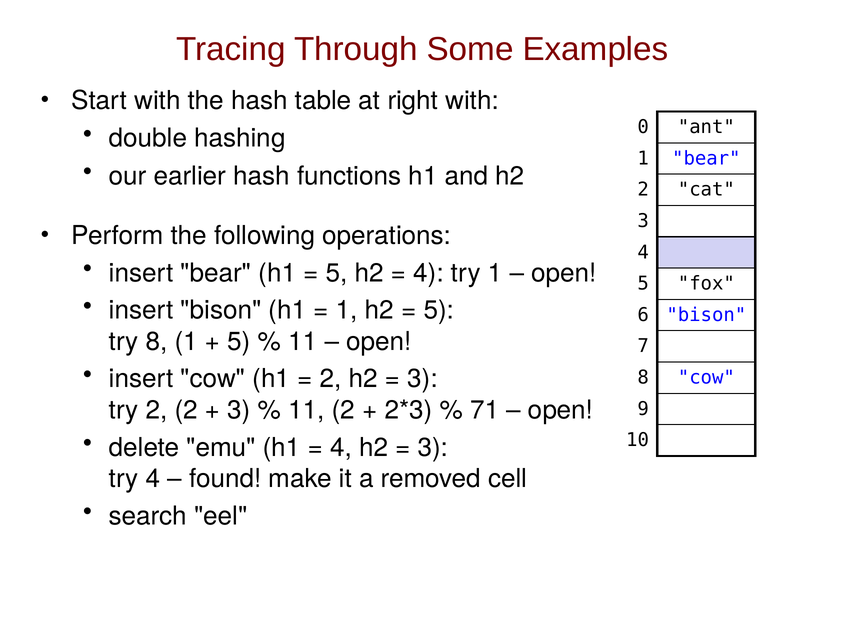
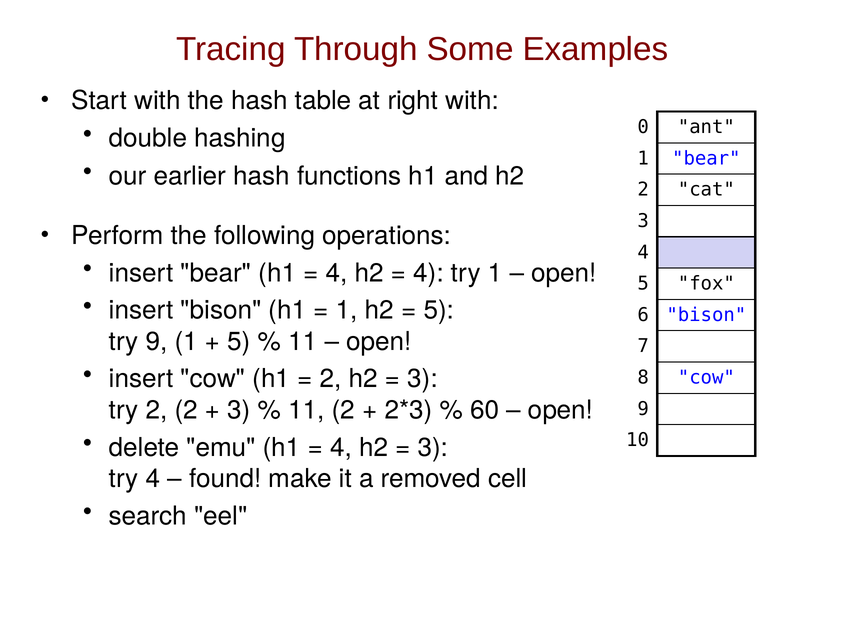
5: 5 -> 4 (337, 273)
try 8: 8 -> 9 (156, 342)
71: 71 -> 60 (485, 410)
